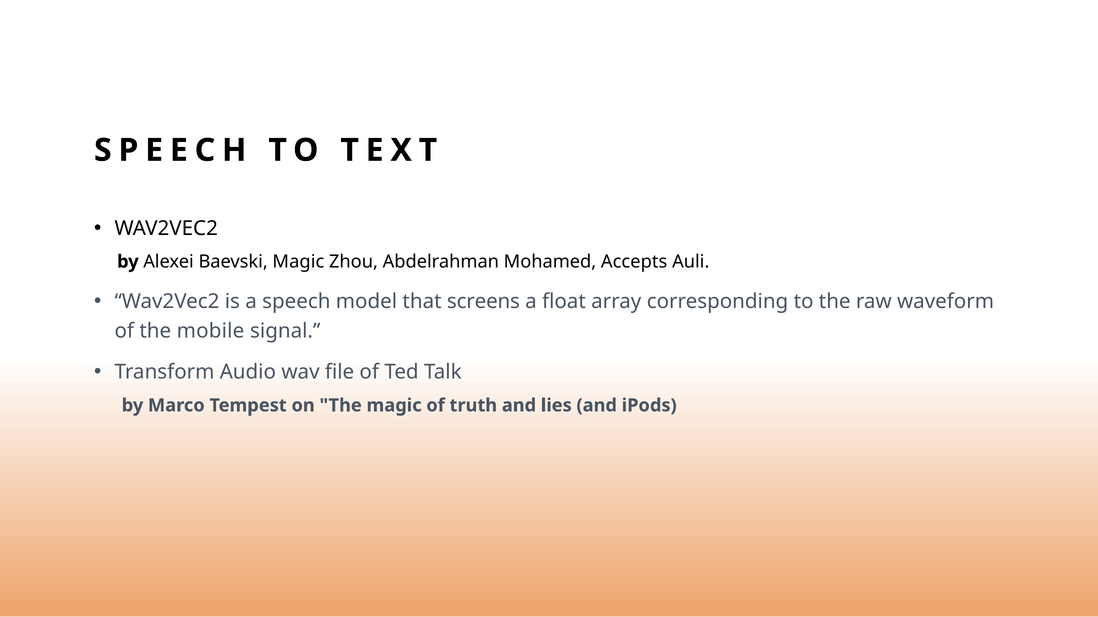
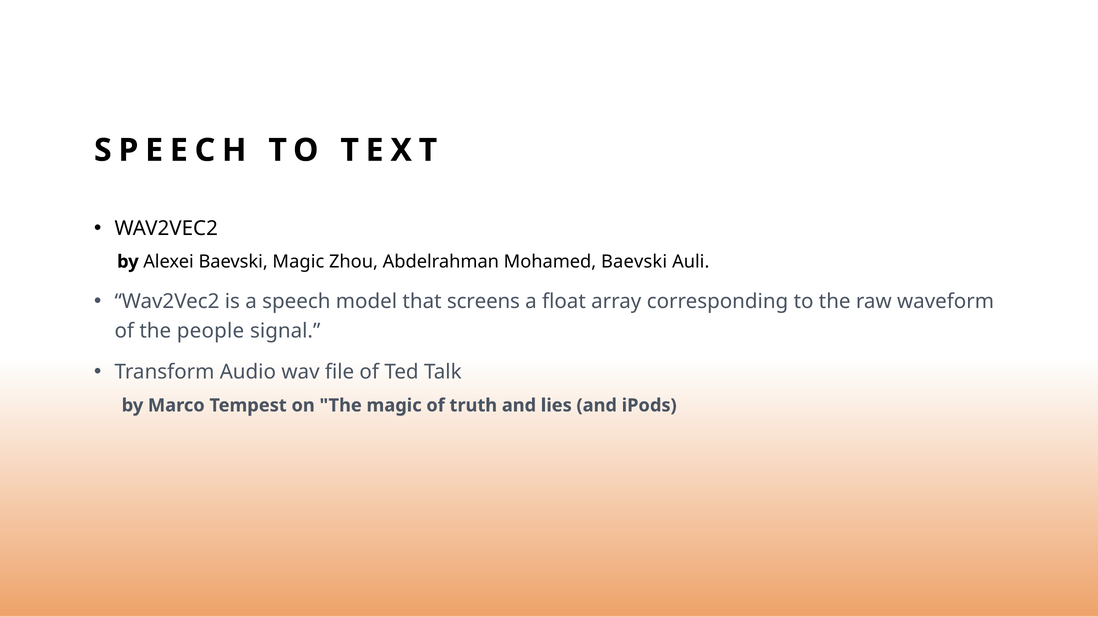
Mohamed Accepts: Accepts -> Baevski (634, 262)
mobile: mobile -> people (211, 331)
